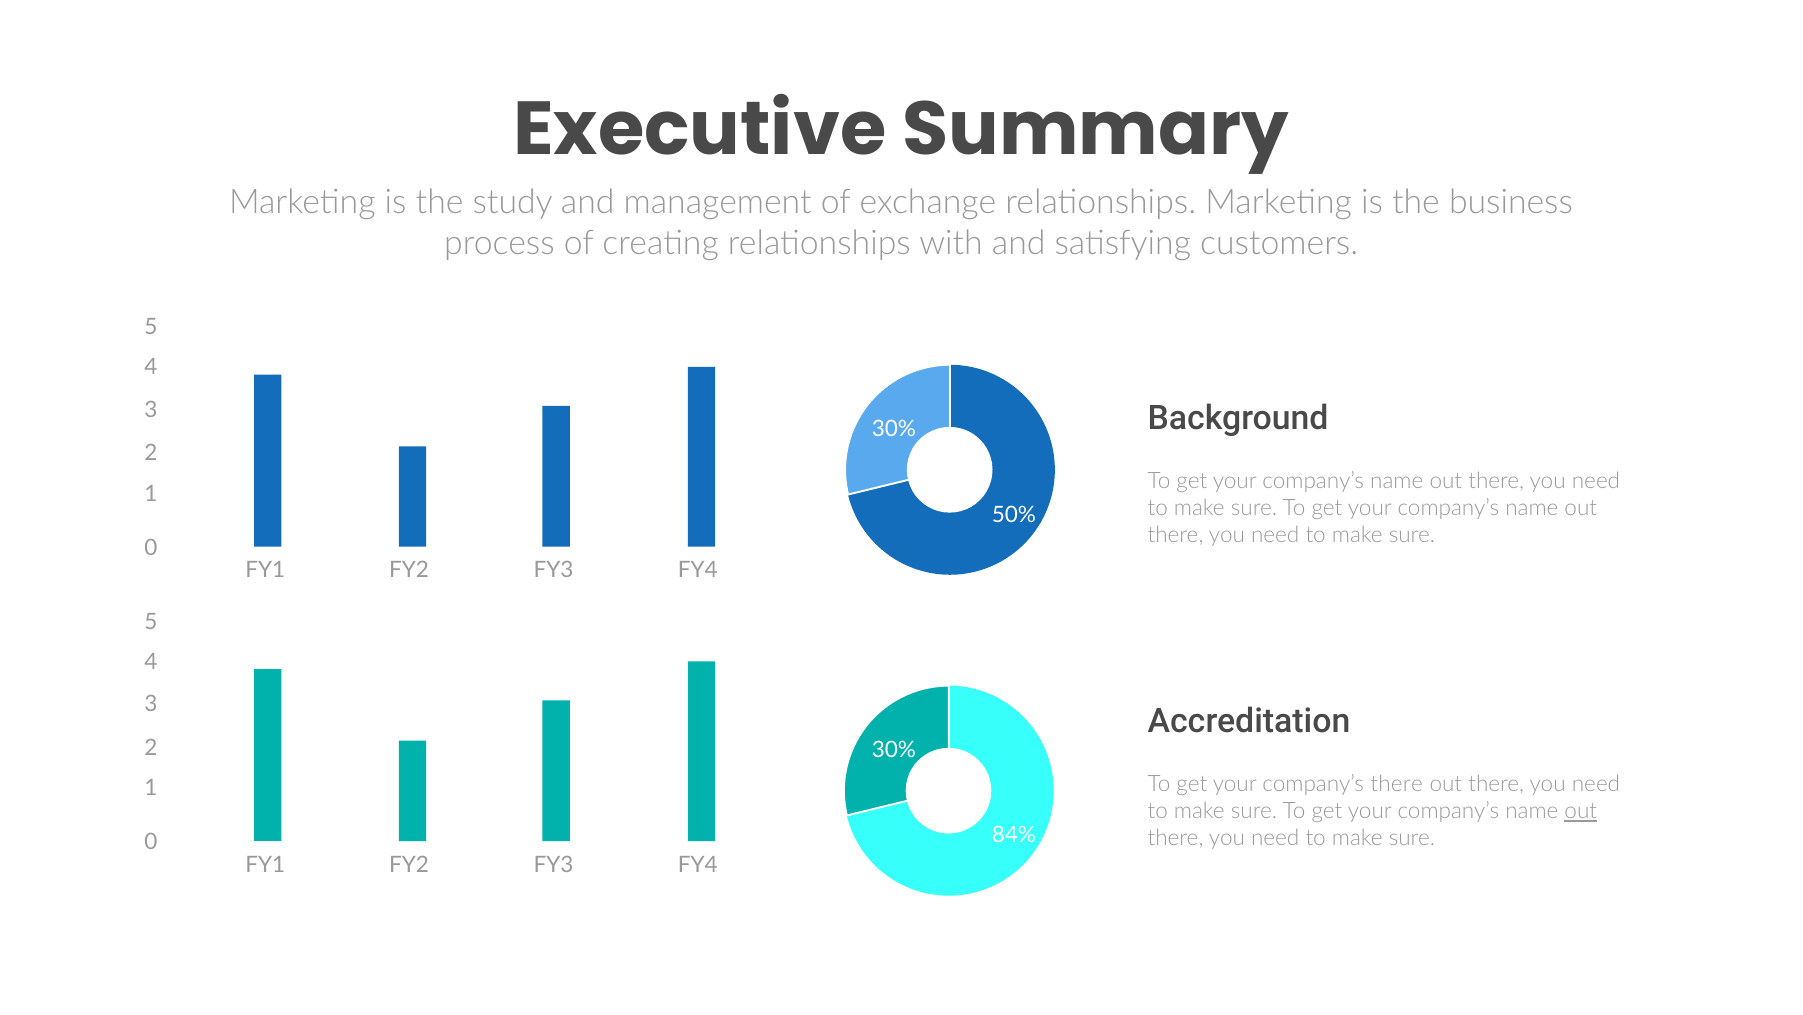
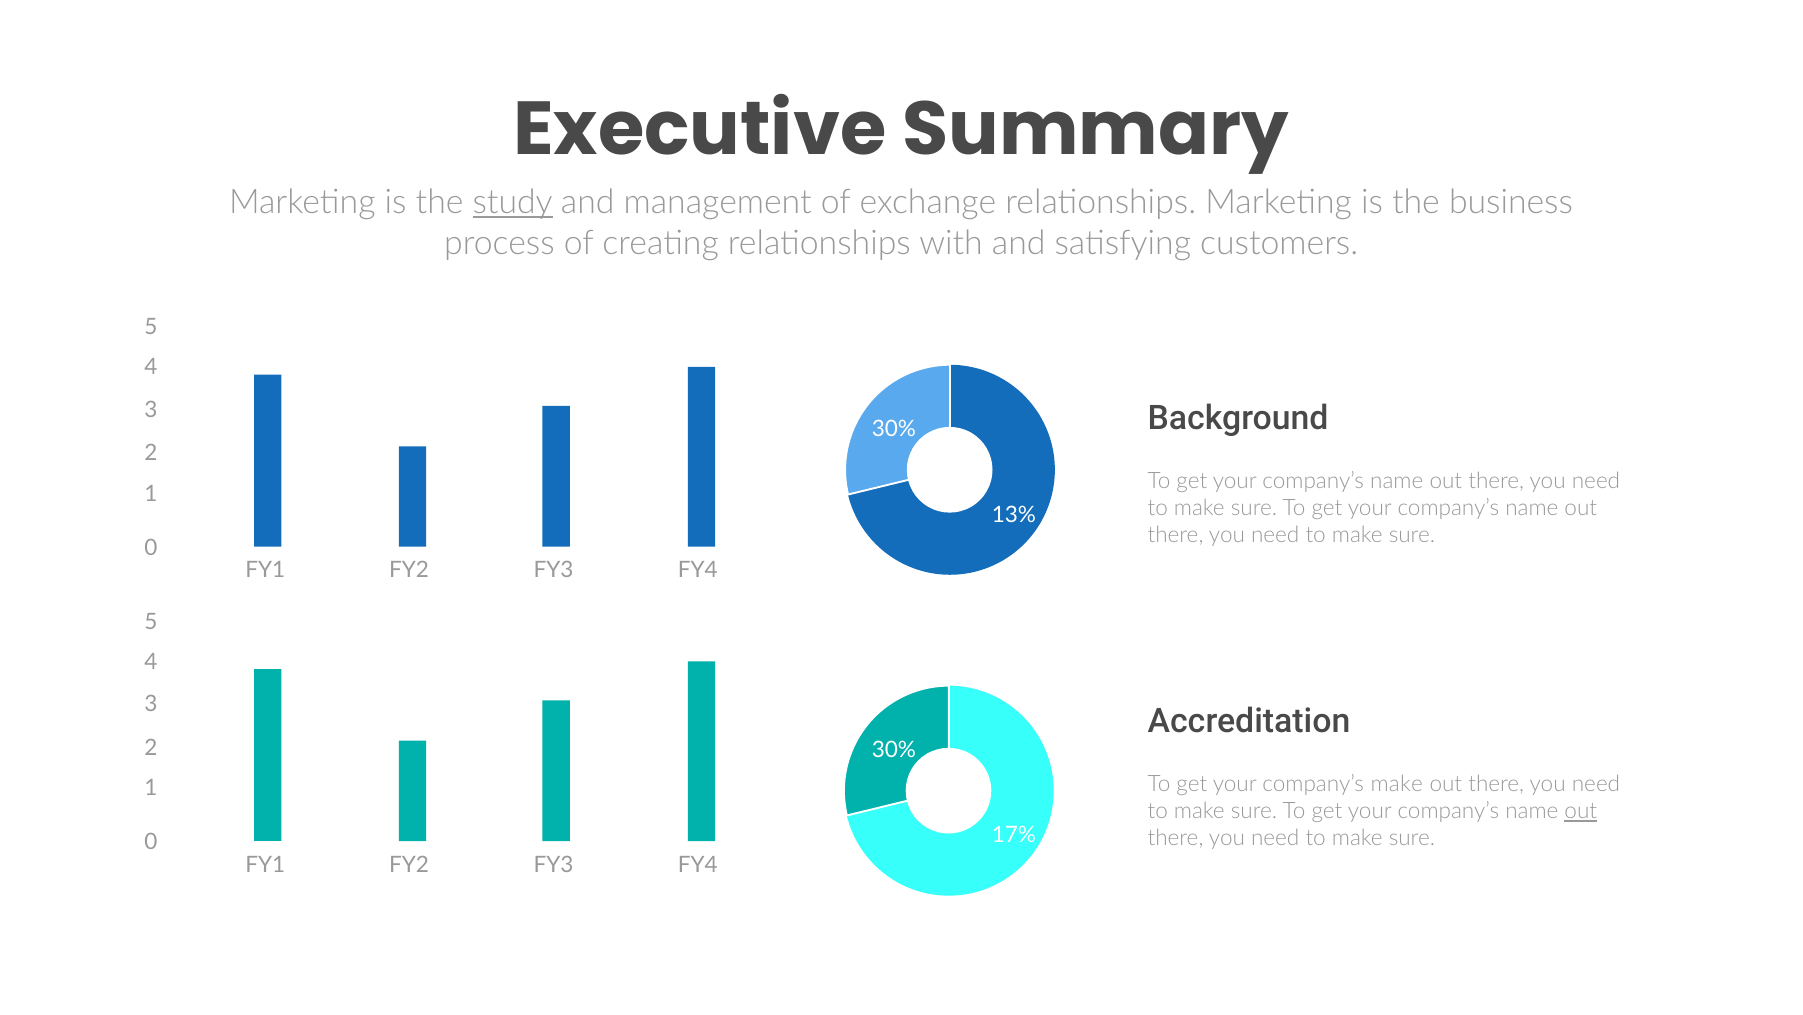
study underline: none -> present (513, 202)
50%: 50% -> 13% (1014, 514)
company’s there: there -> make (1397, 784)
84%: 84% -> 17% (1014, 835)
